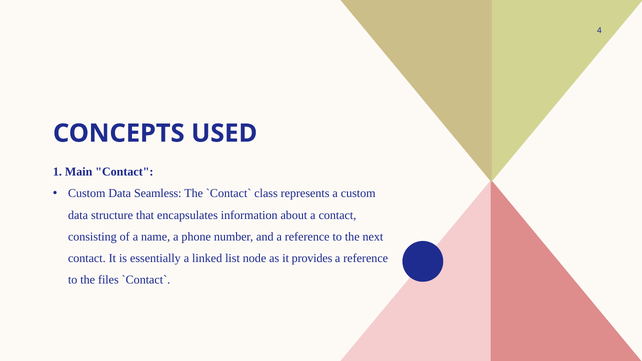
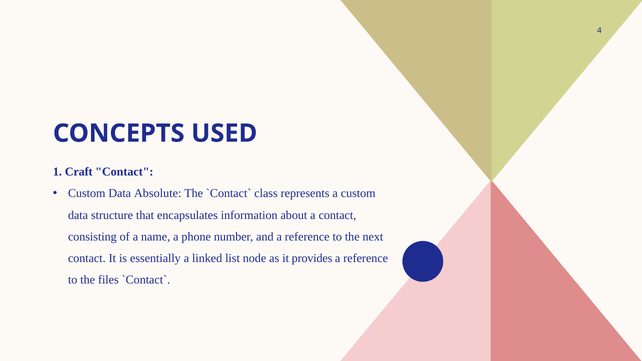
Main: Main -> Craft (79, 172)
Seamless: Seamless -> Absolute (158, 193)
